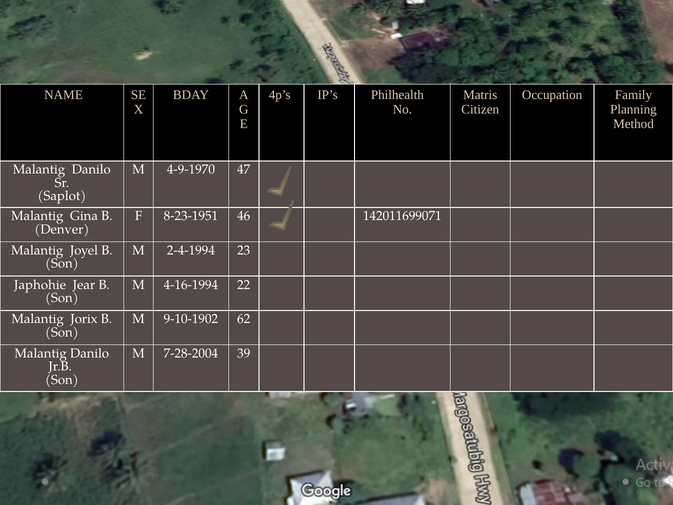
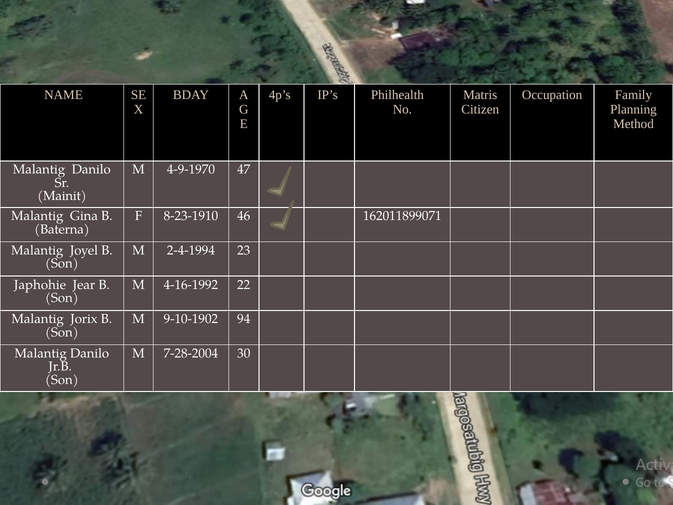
Saplot: Saplot -> Mainit (62, 196)
8-23-1951: 8-23-1951 -> 8-23-1910 (191, 216)
142011699071: 142011699071 -> 162011899071 (402, 216)
Denver: Denver -> Baterna (62, 229)
4-16-1994: 4-16-1994 -> 4-16-1992 (191, 285)
62: 62 -> 94 (244, 319)
39: 39 -> 30 (244, 353)
